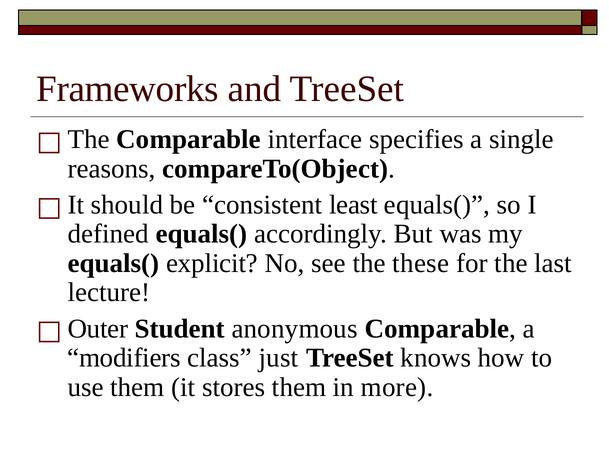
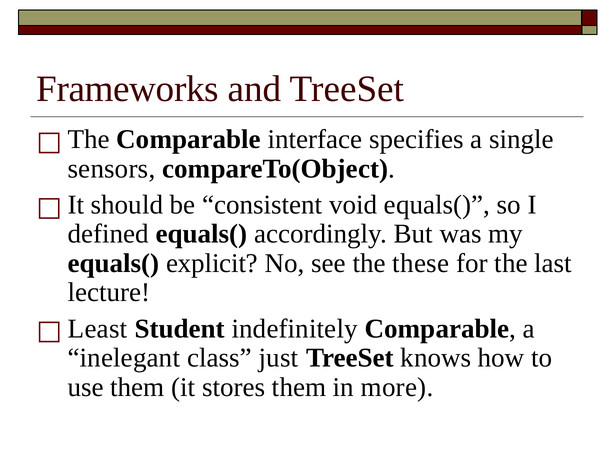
reasons: reasons -> sensors (112, 169)
least: least -> void (353, 205)
Outer: Outer -> Least (98, 328)
anonymous: anonymous -> indefinitely (295, 328)
modifiers: modifiers -> inelegant (124, 358)
